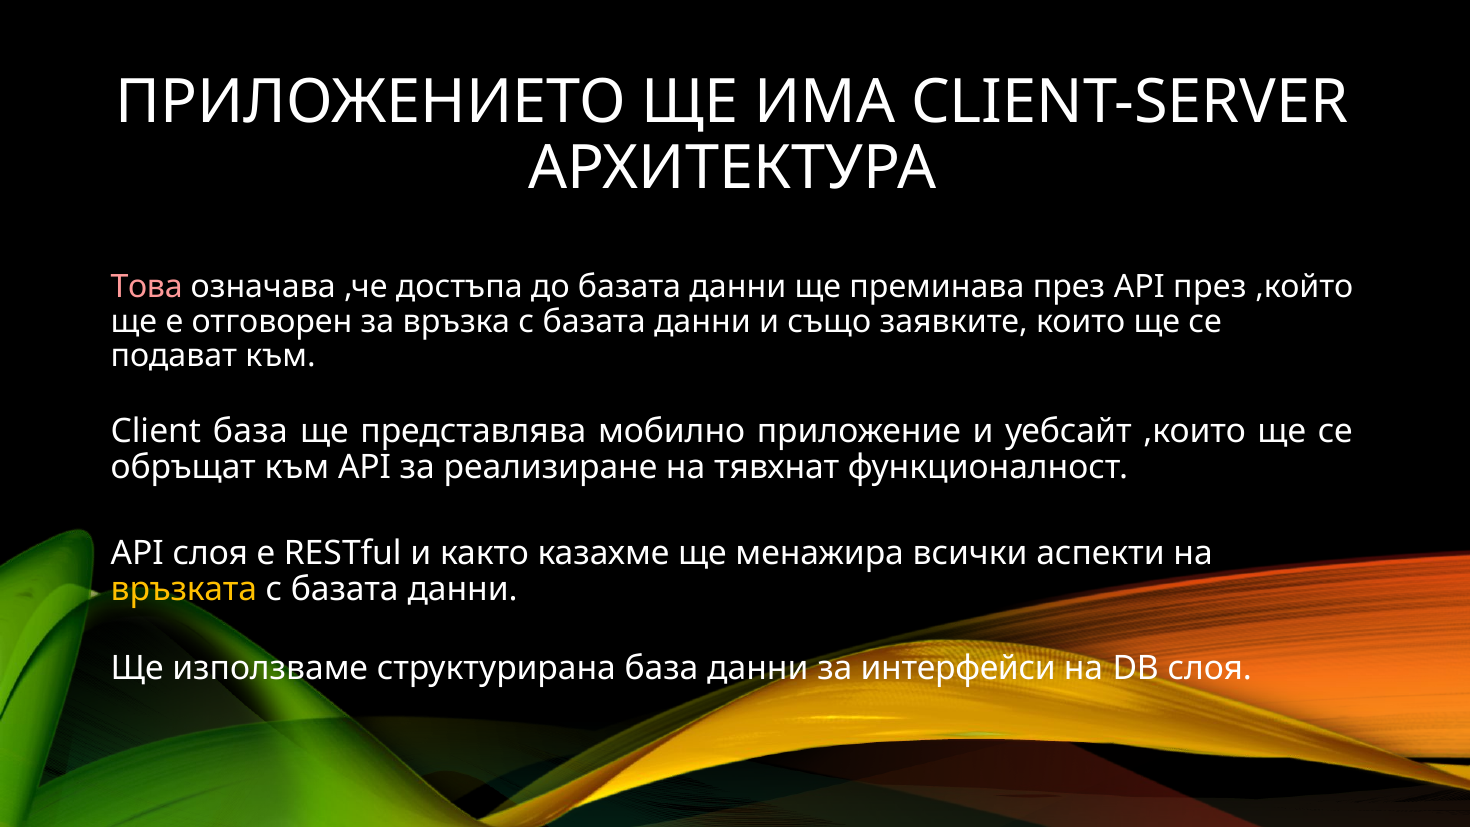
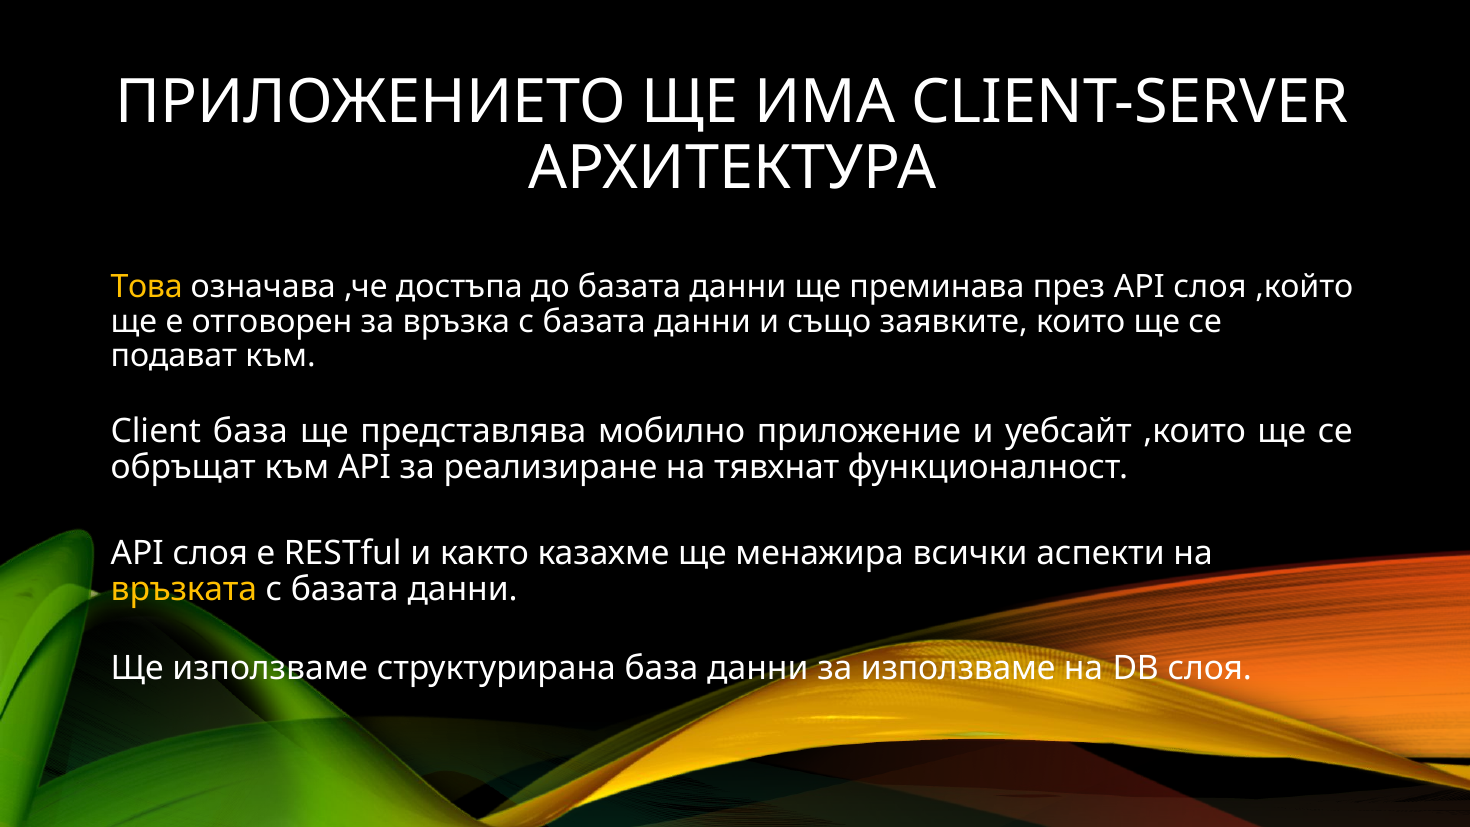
Това colour: pink -> yellow (147, 287)
през API през: през -> слоя (1210, 287)
за интерфейси: интерфейси -> използваме (958, 668)
